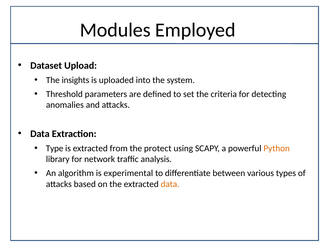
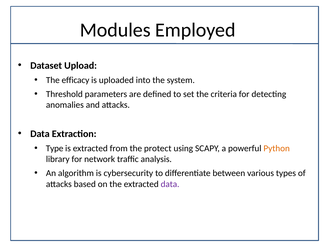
insights: insights -> efficacy (75, 80)
experimental: experimental -> cybersecurity (128, 173)
data colour: orange -> purple (170, 184)
